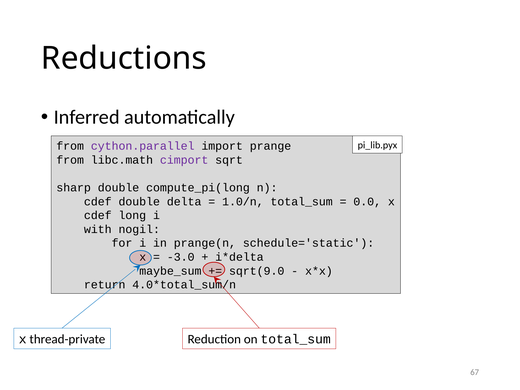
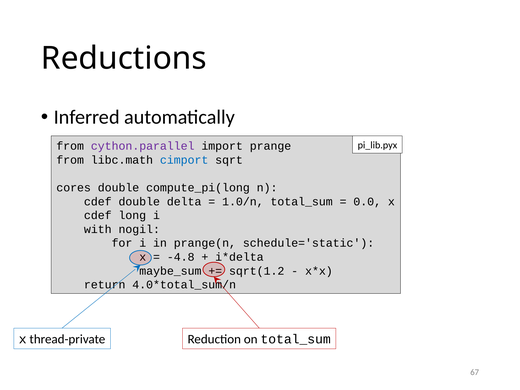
cimport colour: purple -> blue (184, 160)
sharp: sharp -> cores (74, 188)
-3.0: -3.0 -> -4.8 (181, 257)
sqrt(9.0: sqrt(9.0 -> sqrt(1.2 (257, 271)
